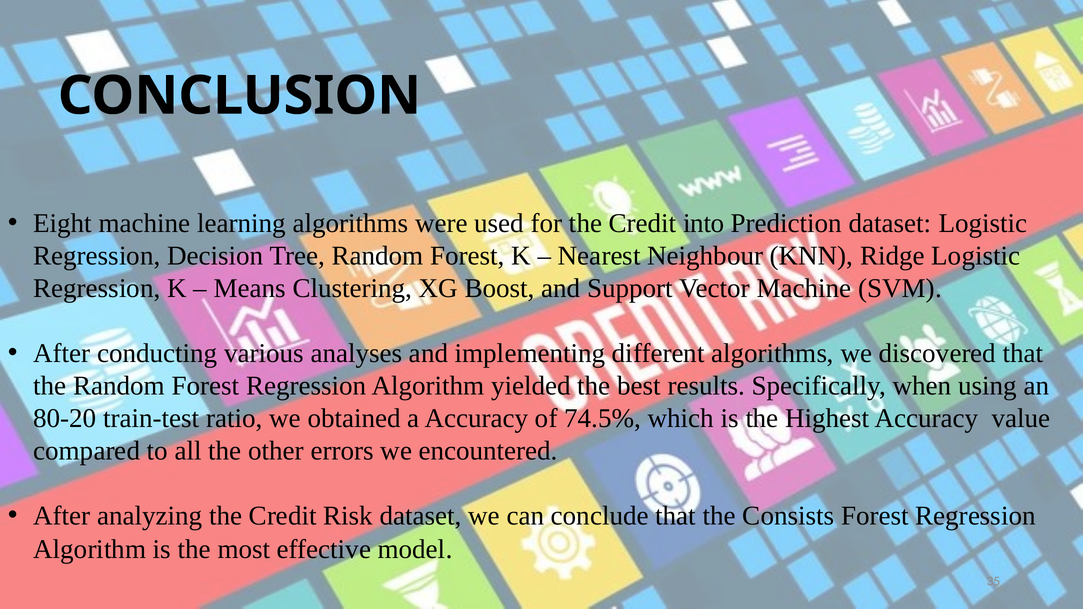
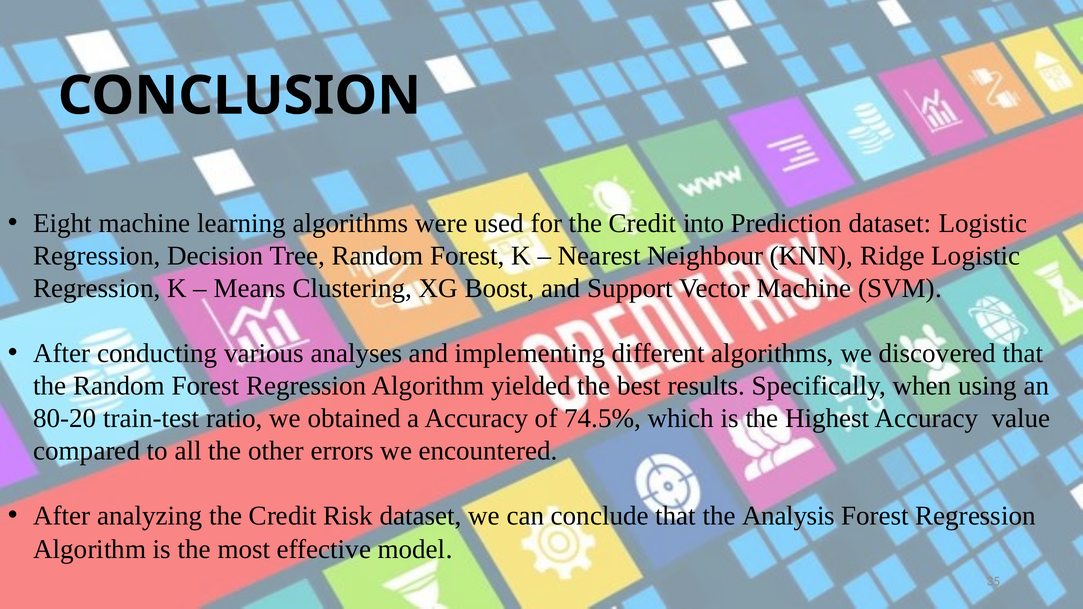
Consists: Consists -> Analysis (788, 516)
